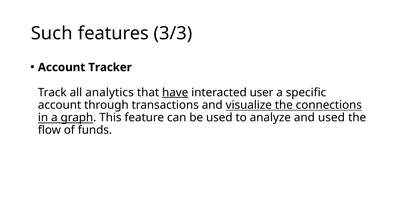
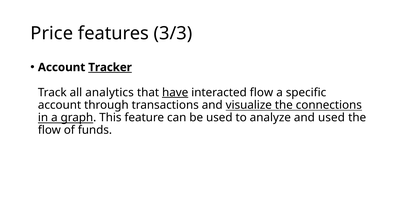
Such: Such -> Price (52, 34)
Tracker underline: none -> present (110, 67)
interacted user: user -> flow (261, 93)
